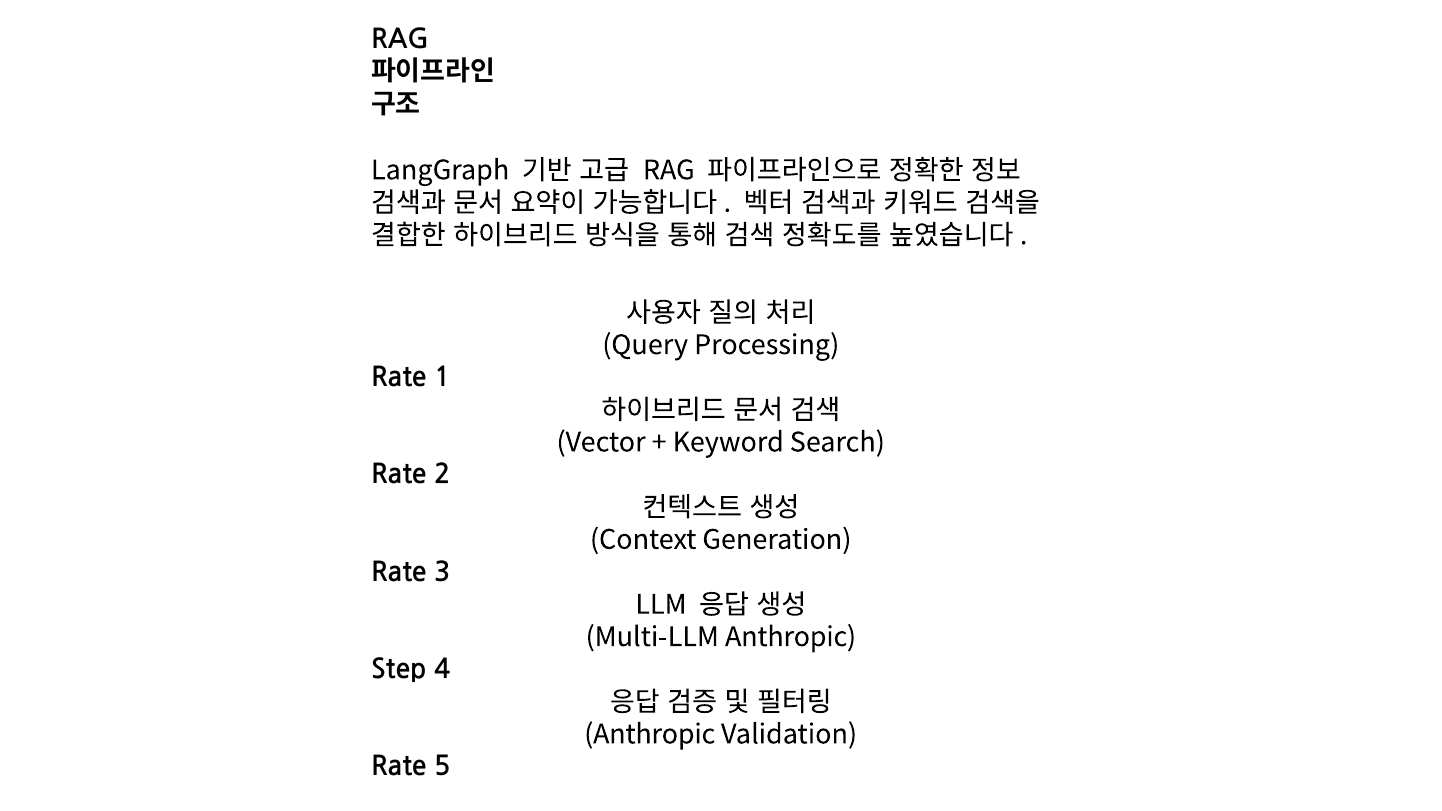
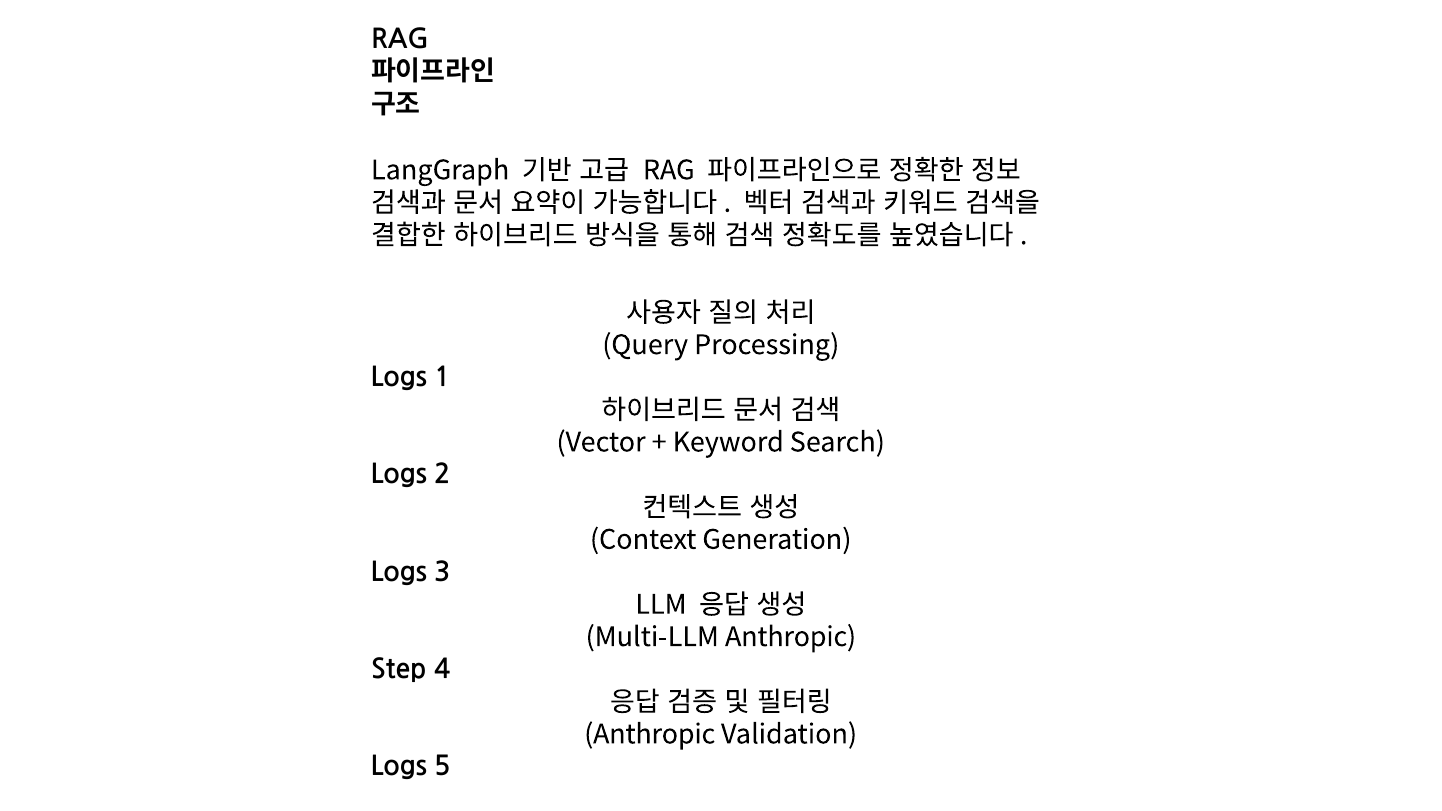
Rate: Rate -> Logs (399, 378)
Rate: Rate -> Logs (399, 475)
Rate: Rate -> Logs (399, 572)
Rate: Rate -> Logs (399, 767)
